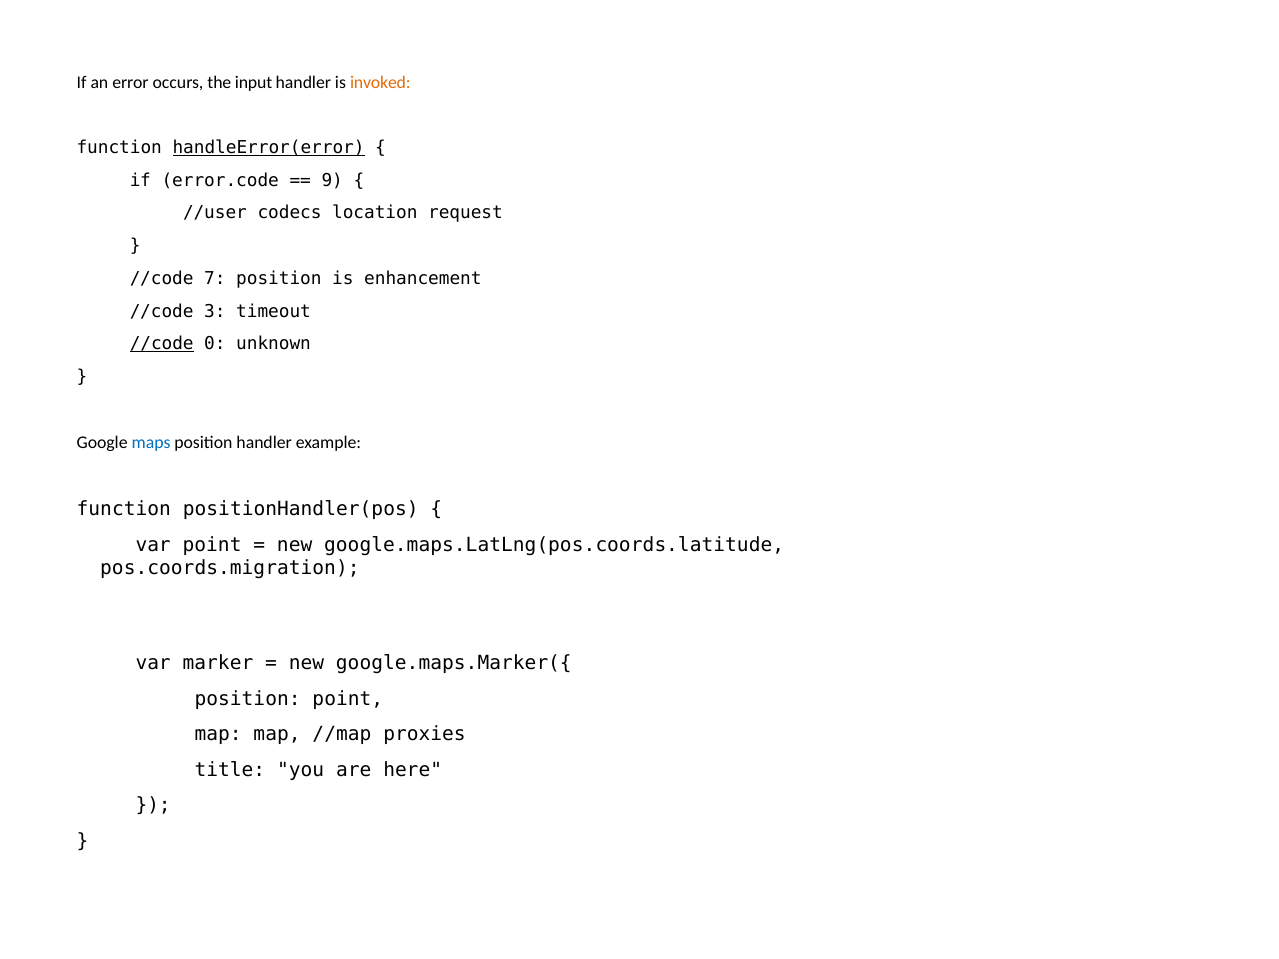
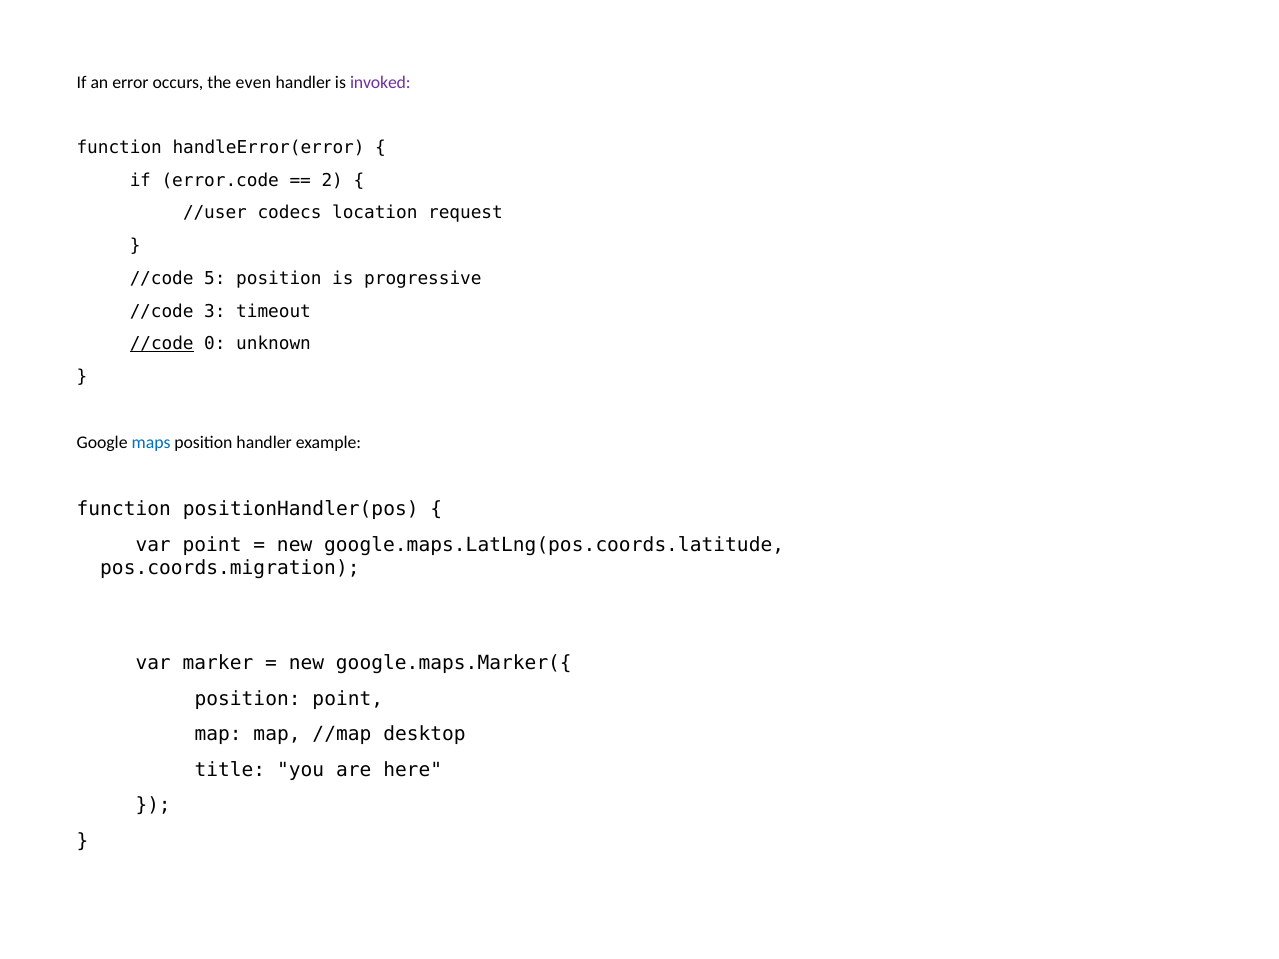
input: input -> even (253, 82)
invoked colour: orange -> purple (380, 82)
handleError(error underline: present -> none (269, 148)
9: 9 -> 2 (332, 180)
7: 7 -> 5 (215, 279)
enhancement: enhancement -> progressive (423, 279)
proxies: proxies -> desktop (425, 734)
